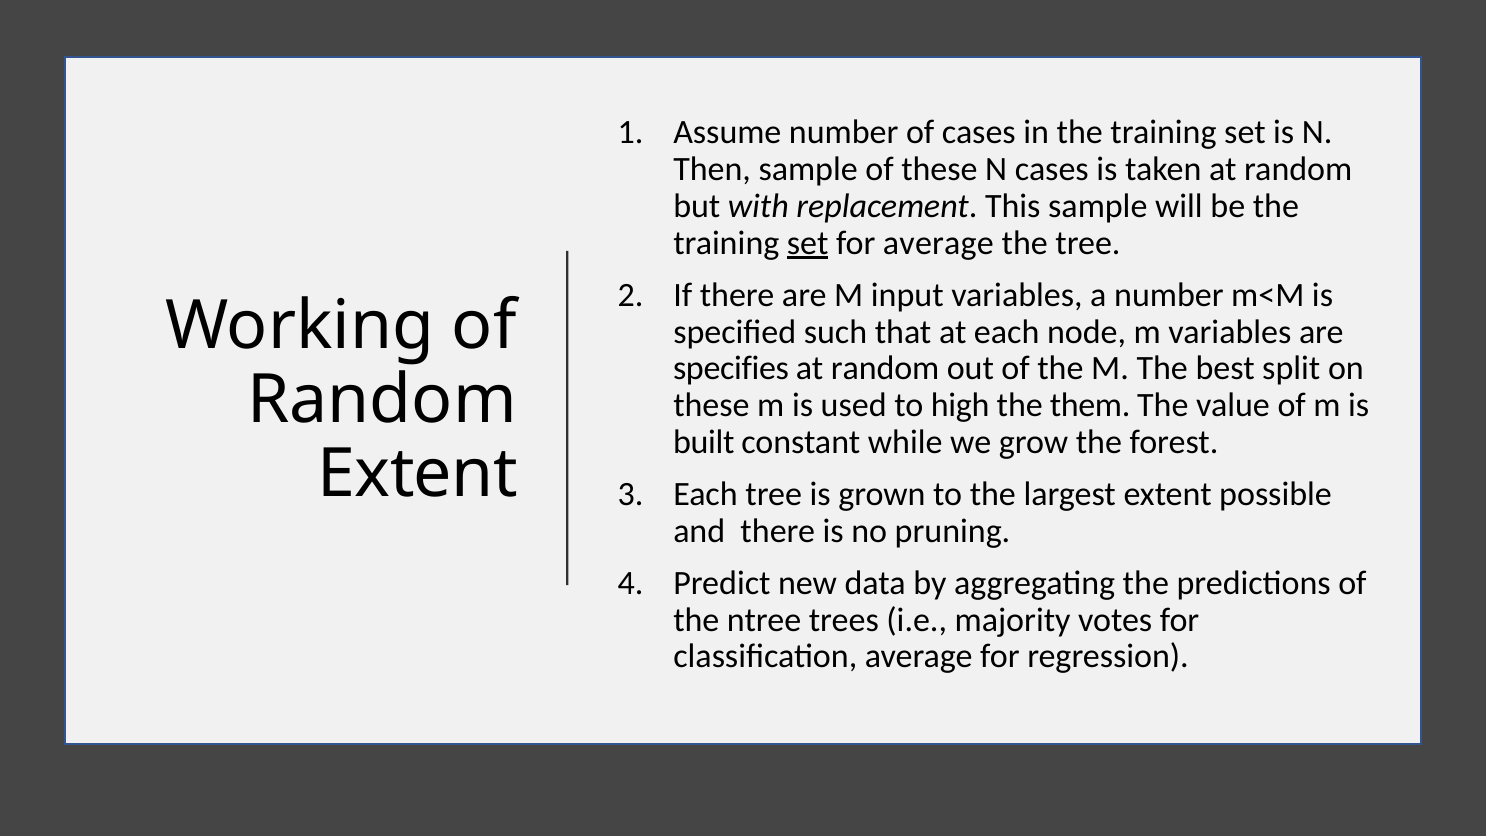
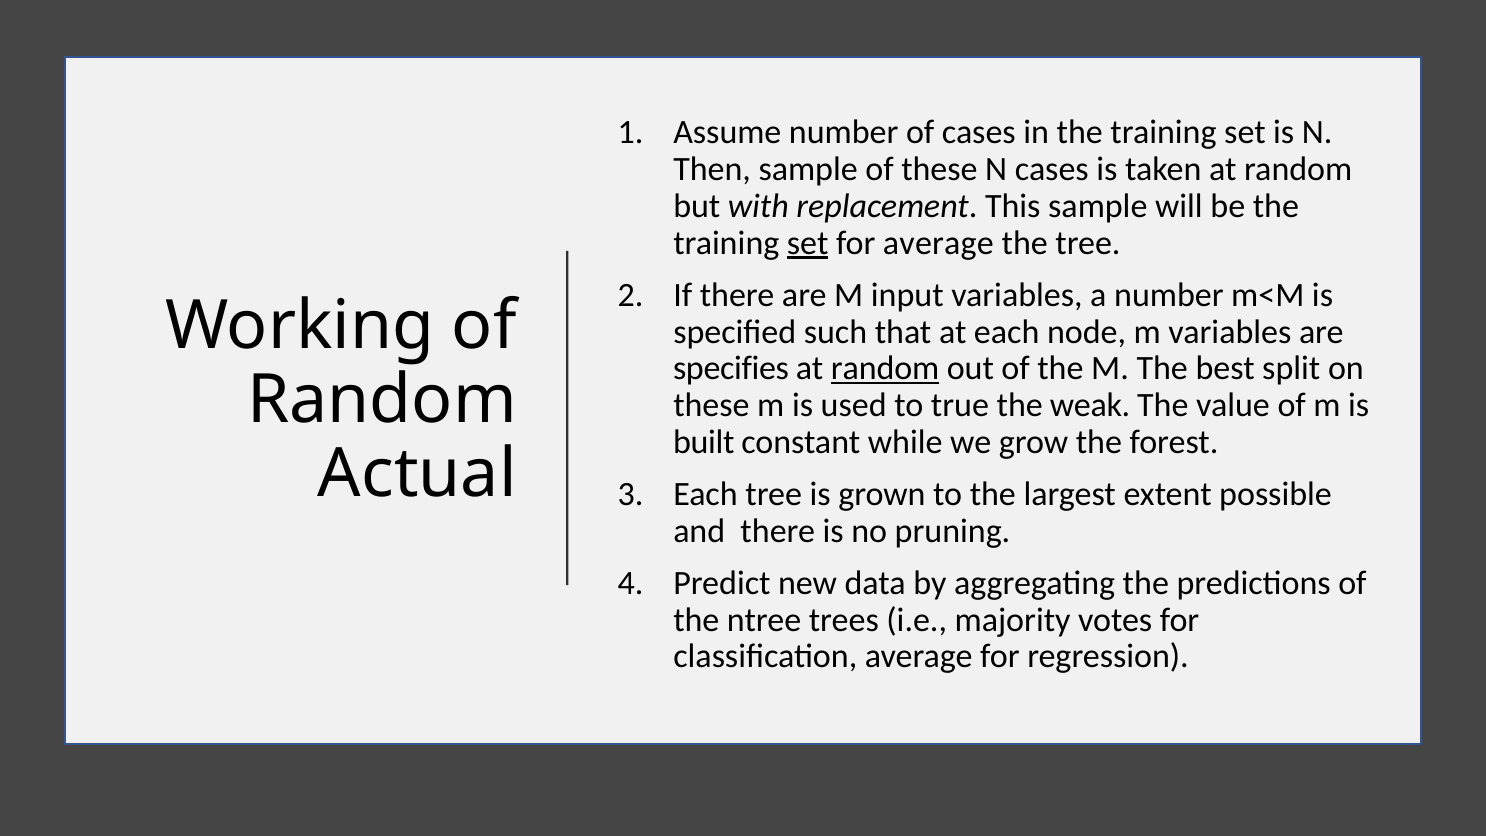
random underline: none -> present (885, 368)
high: high -> true (960, 405)
them: them -> weak (1090, 405)
Extent: Extent -> Actual (417, 474)
